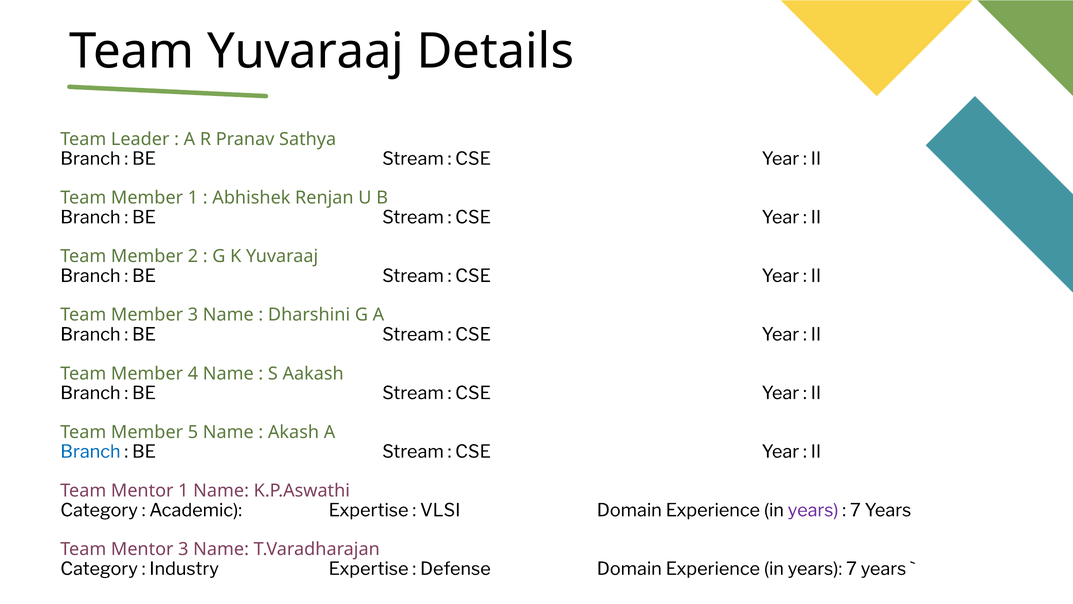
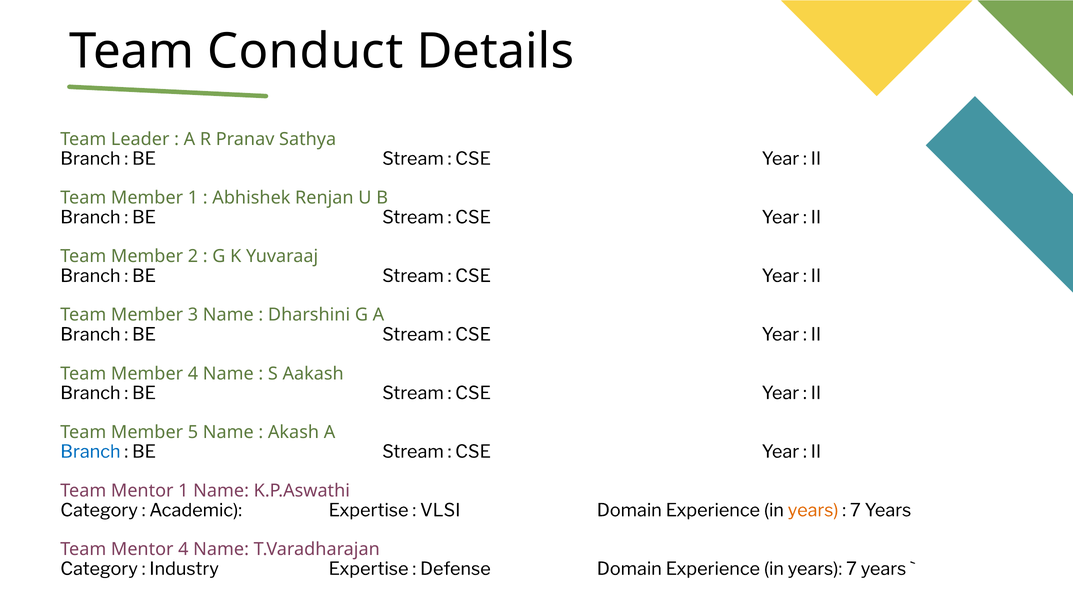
Team Yuvaraaj: Yuvaraaj -> Conduct (305, 52)
years colour: purple -> orange (813, 510)
Mentor 3: 3 -> 4 (183, 549)
